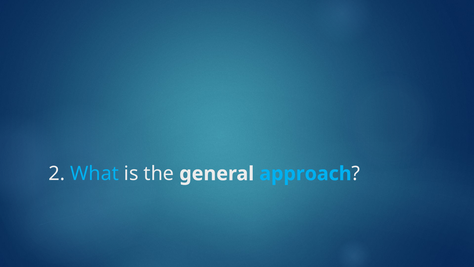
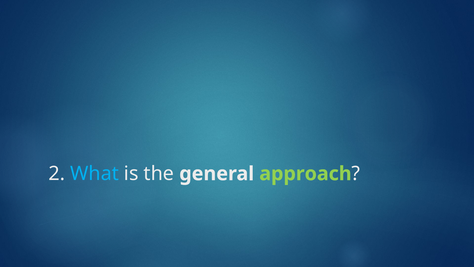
approach colour: light blue -> light green (305, 173)
